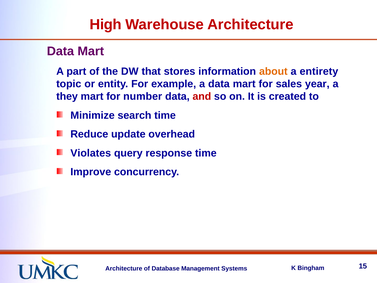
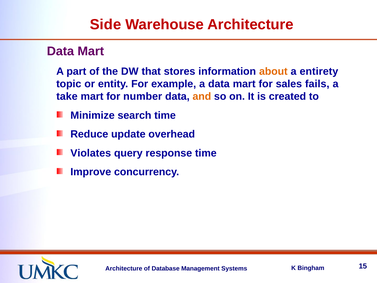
High: High -> Side (105, 25)
year: year -> fails (317, 84)
they: they -> take (67, 96)
and colour: red -> orange (202, 96)
